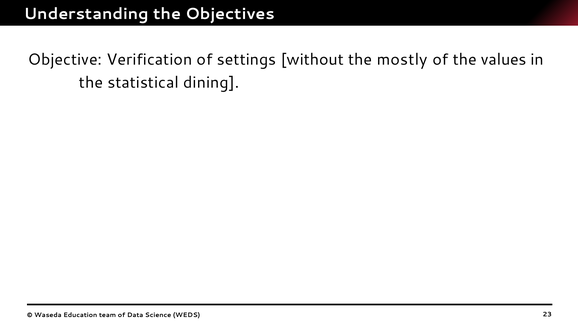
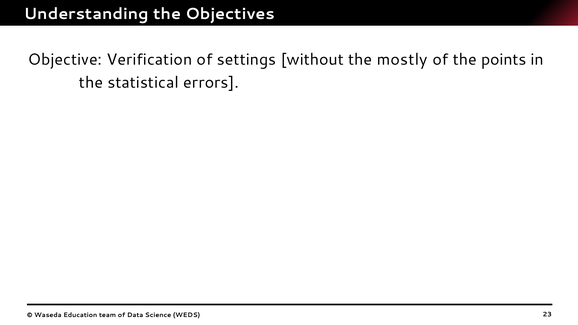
values: values -> points (504, 60)
dining: dining -> errors (211, 83)
